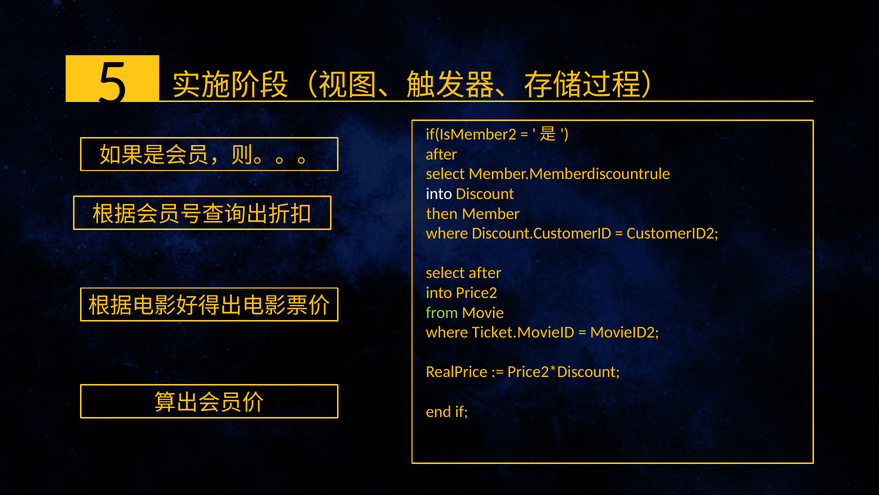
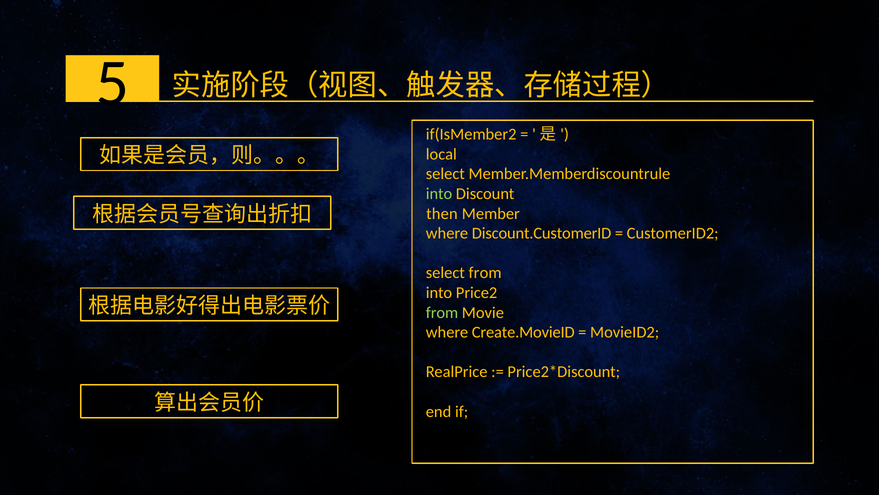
after: after -> local (441, 154)
into colour: white -> light green (439, 194)
select after: after -> from (485, 273)
Ticket.MovieID: Ticket.MovieID -> Create.MovieID (523, 332)
